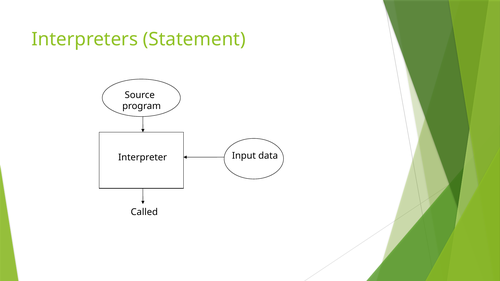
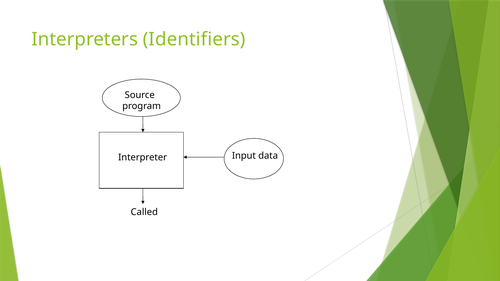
Statement: Statement -> Identifiers (194, 39)
